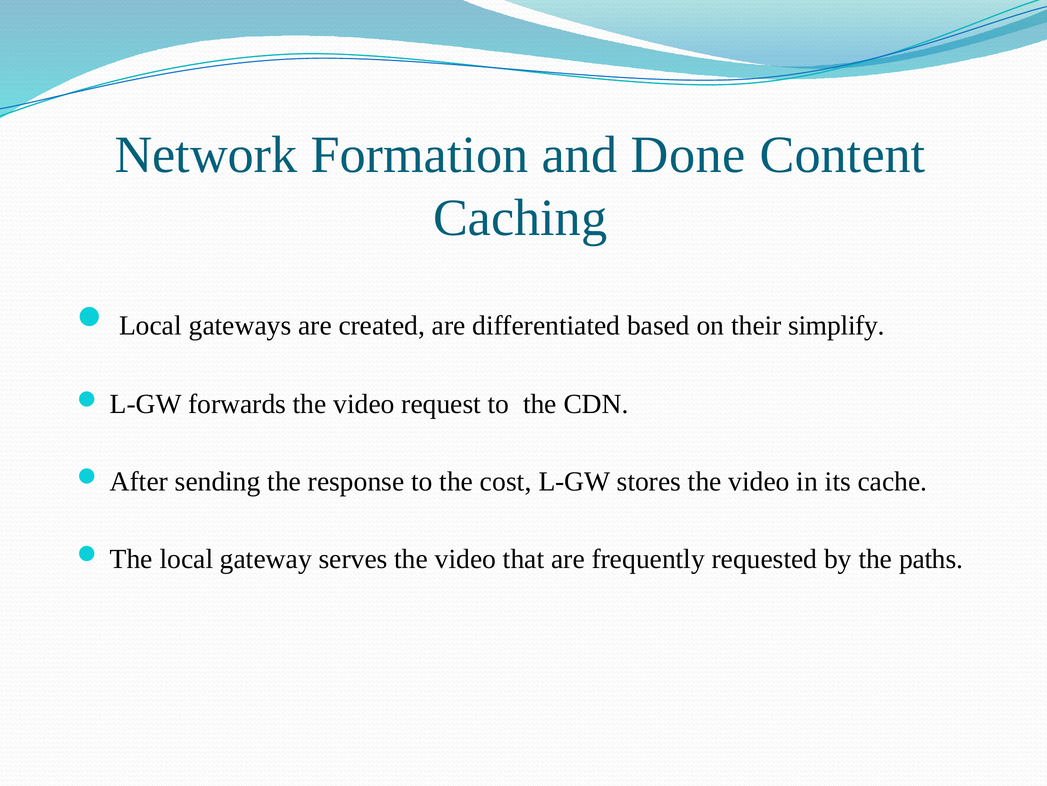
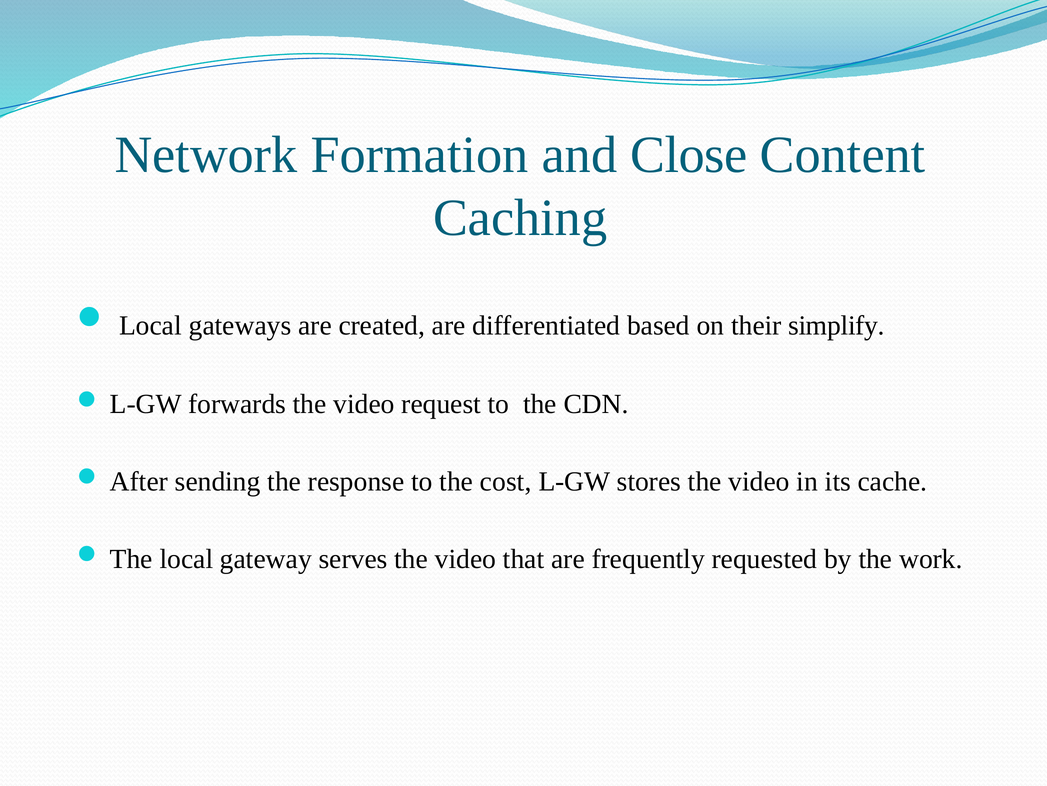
Done: Done -> Close (689, 155)
paths: paths -> work (931, 558)
